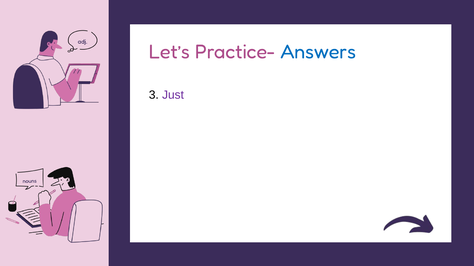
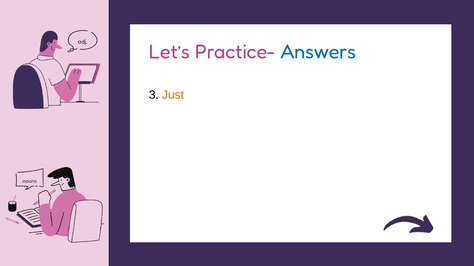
Just colour: purple -> orange (173, 95)
